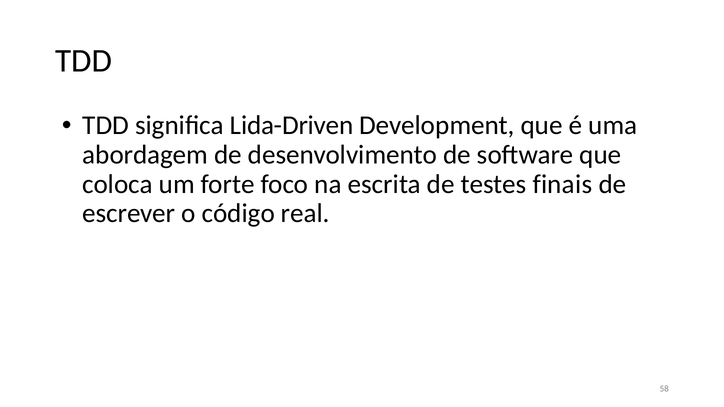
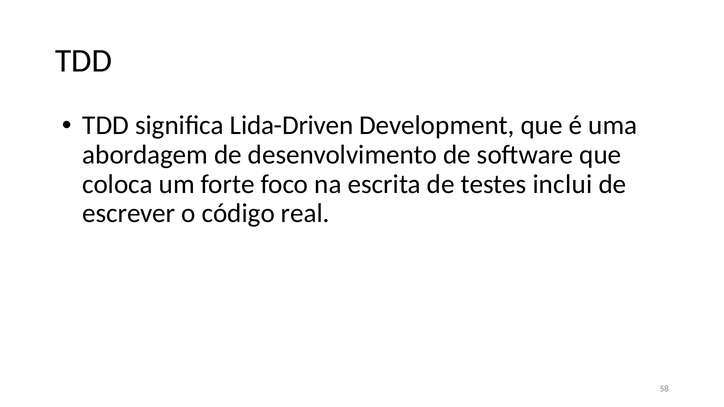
finais: finais -> inclui (562, 184)
